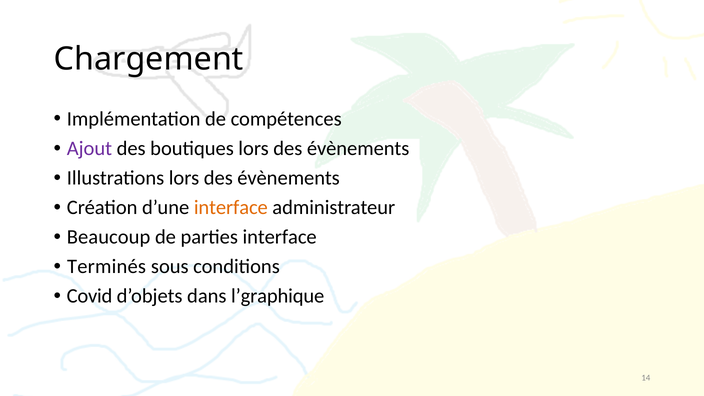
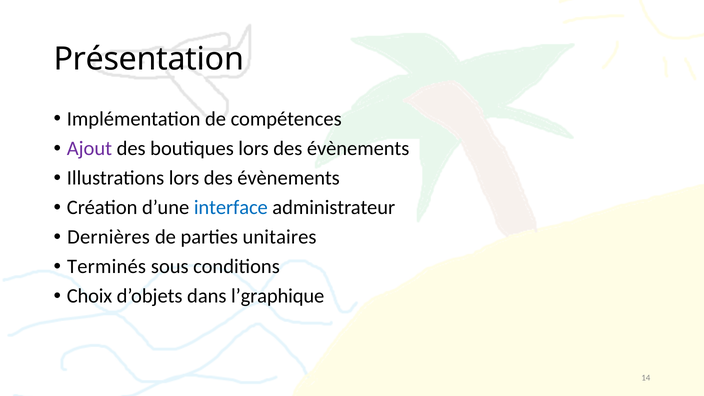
Chargement: Chargement -> Présentation (149, 59)
interface colour: orange -> blue (231, 208)
Beaucoup: Beaucoup -> Dernières (109, 237)
parties interface: interface -> unitaires (280, 237)
Covid: Covid -> Choix (90, 296)
